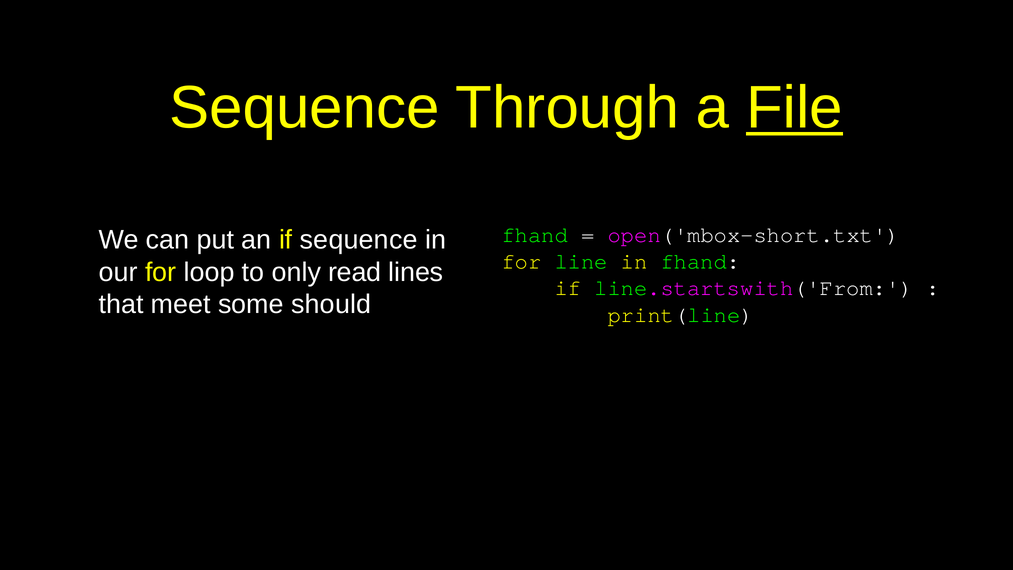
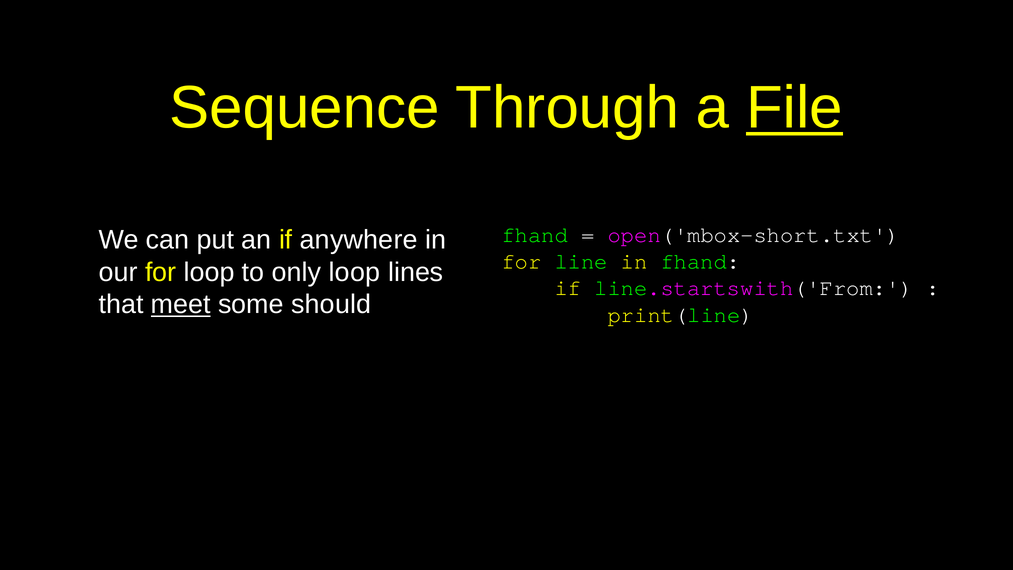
if sequence: sequence -> anywhere (359, 240)
only read: read -> loop (354, 272)
meet underline: none -> present (181, 304)
